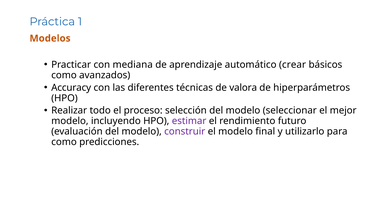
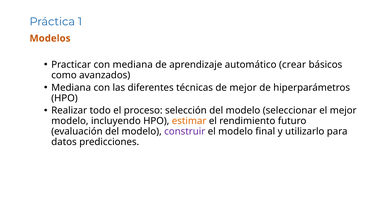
Accuracy: Accuracy -> Mediana (71, 87)
de valora: valora -> mejor (243, 87)
estimar colour: purple -> orange (189, 121)
como: como -> datos (64, 142)
